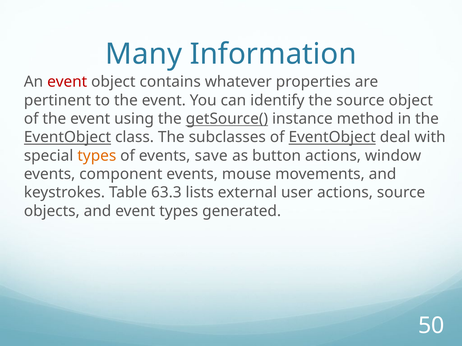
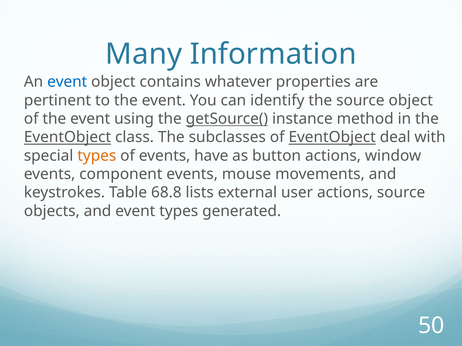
event colour: red -> blue (67, 82)
save: save -> have (211, 156)
63.3: 63.3 -> 68.8 (166, 193)
